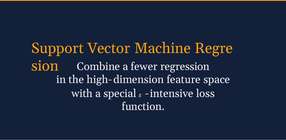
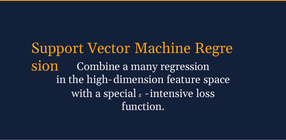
fewer: fewer -> many (144, 67)
